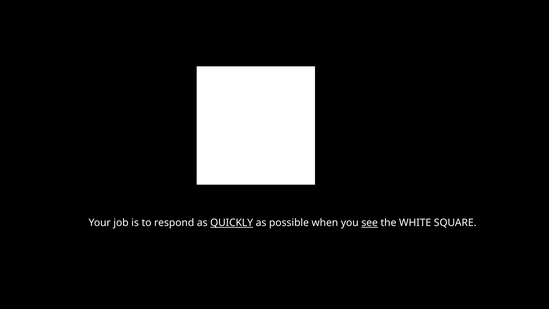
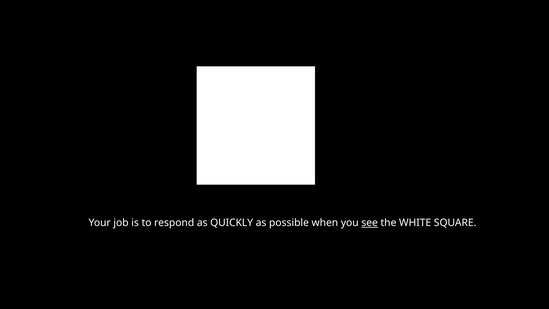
QUICKLY underline: present -> none (232, 223)
